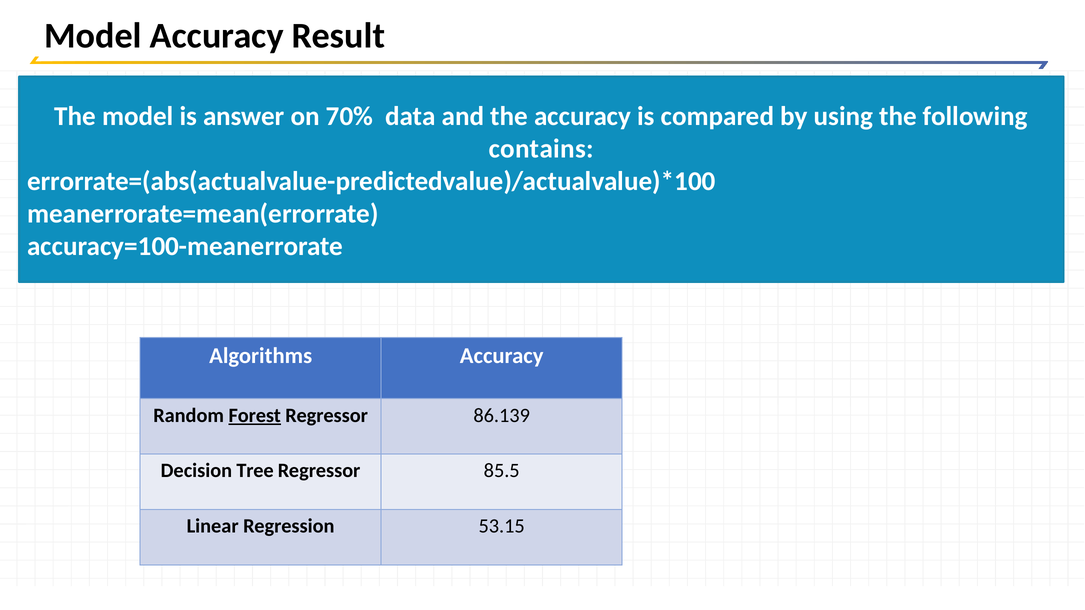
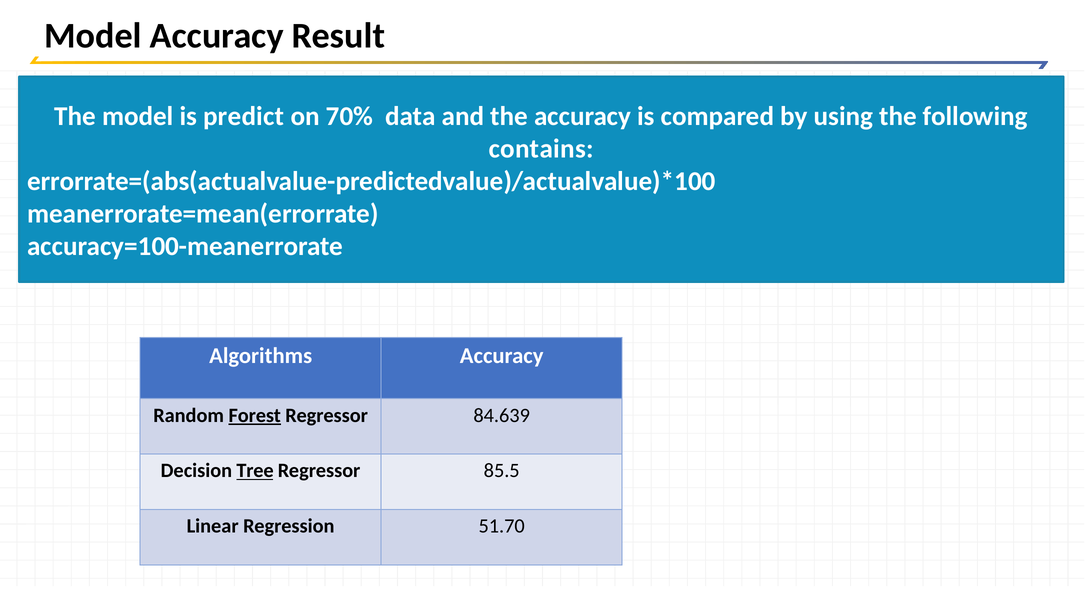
answer: answer -> predict (244, 116)
86.139: 86.139 -> 84.639 (502, 416)
Tree underline: none -> present (255, 471)
53.15: 53.15 -> 51.70 (502, 526)
